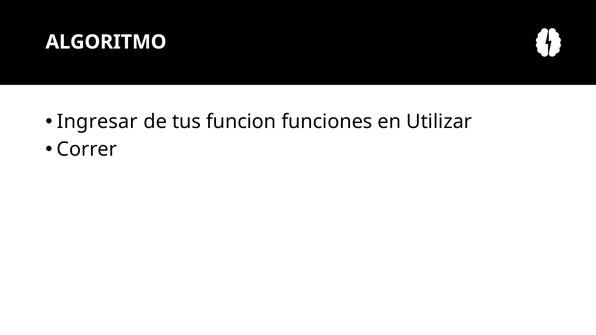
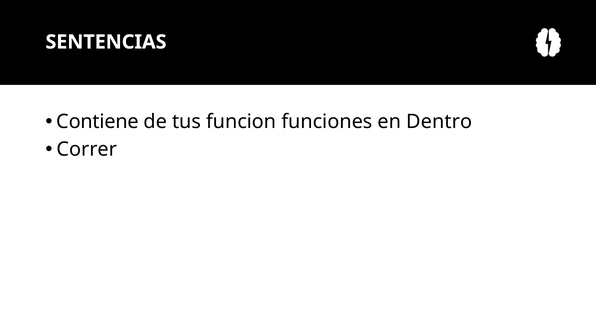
ALGORITMO: ALGORITMO -> SENTENCIAS (106, 42)
Ingresar: Ingresar -> Contiene (98, 122)
Utilizar: Utilizar -> Dentro (439, 122)
